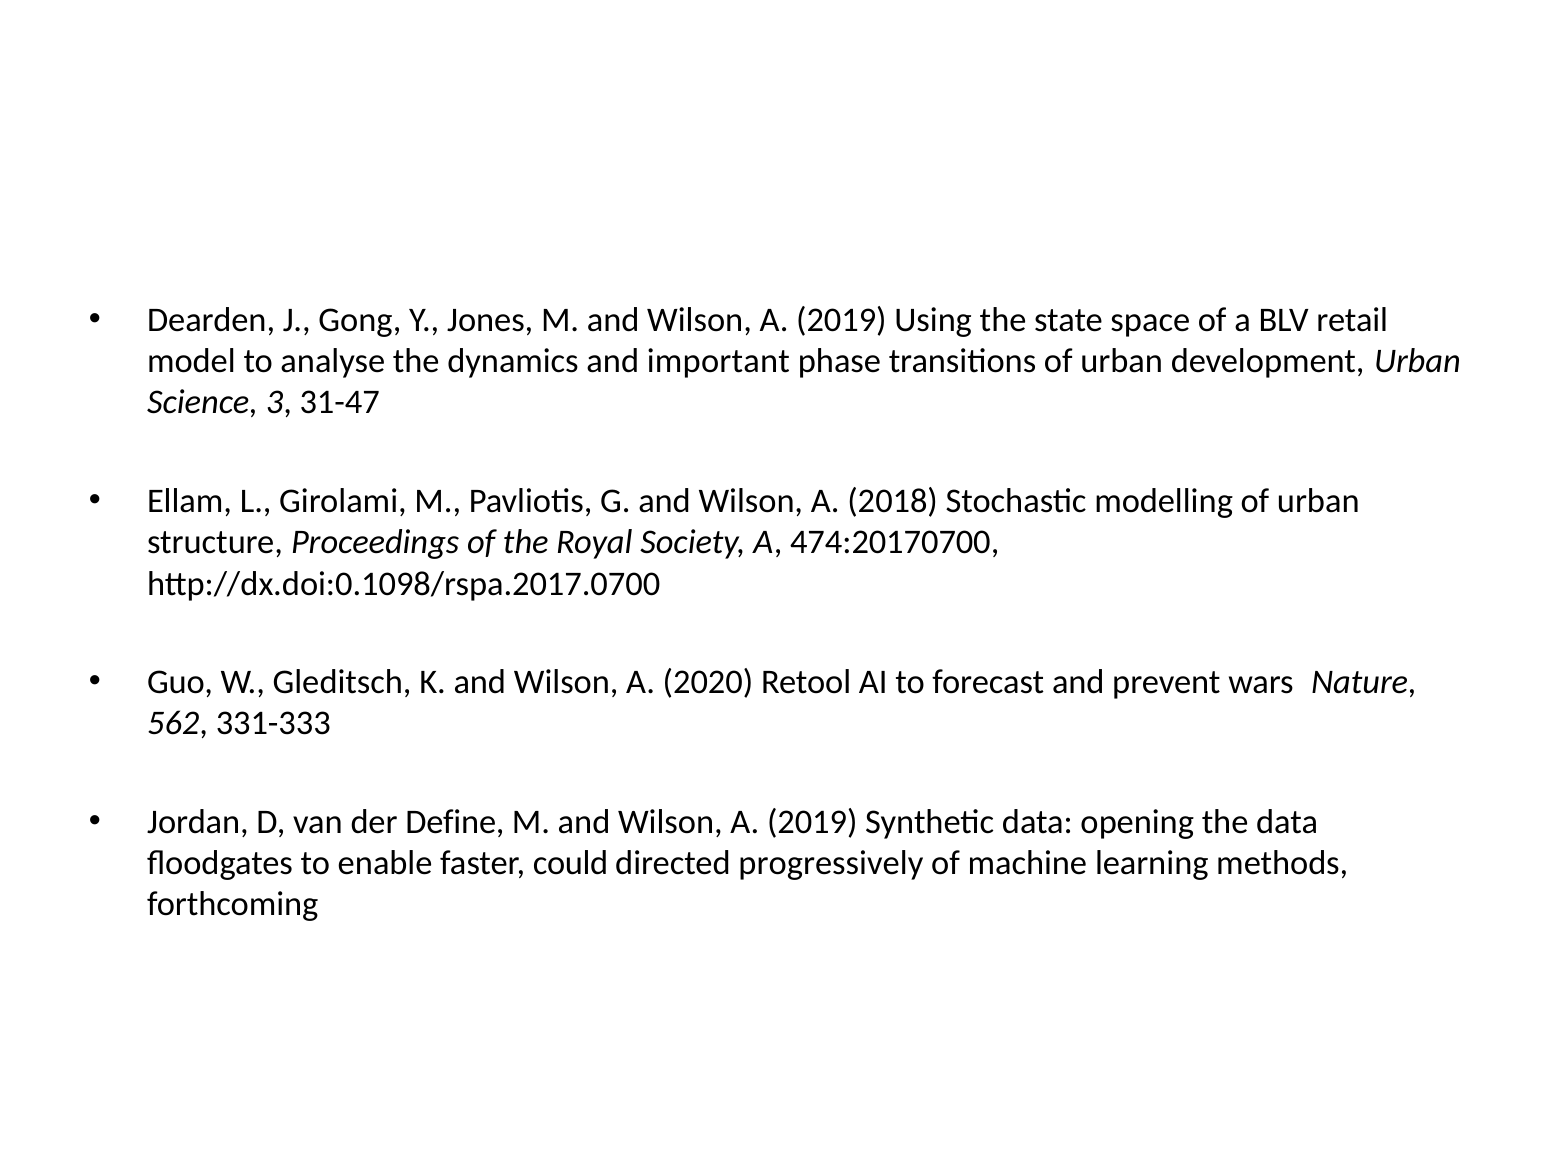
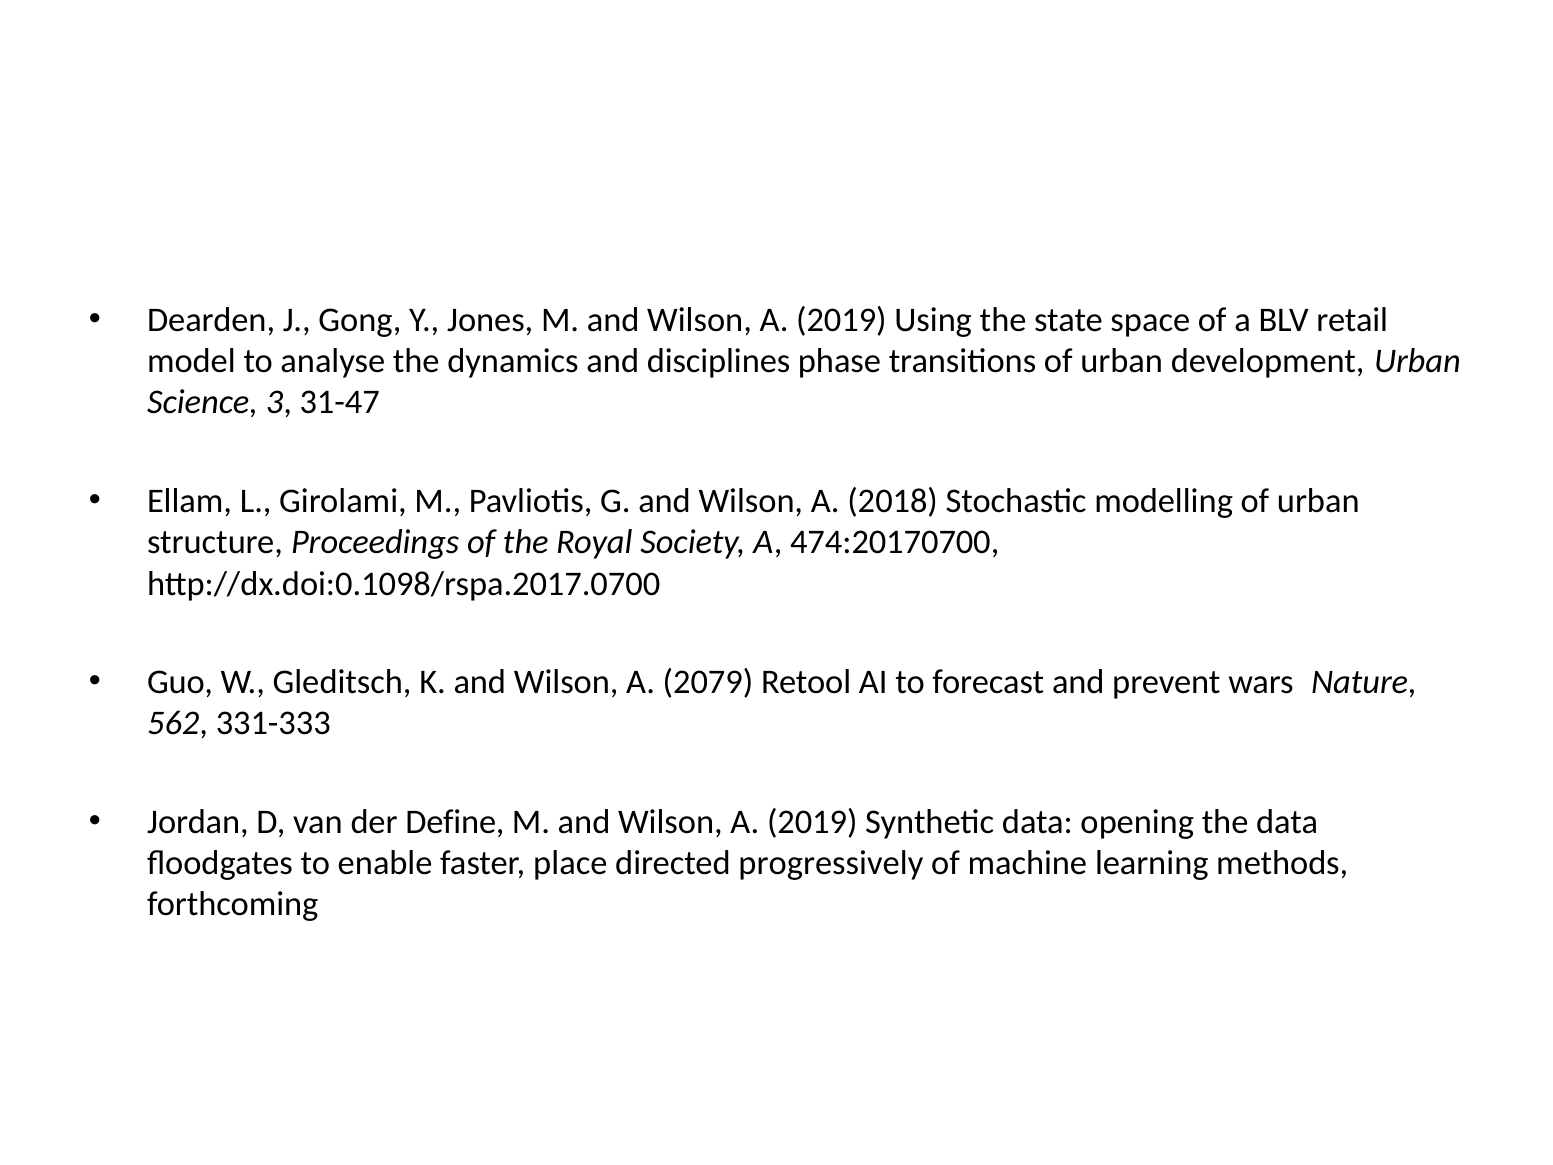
important: important -> disciplines (719, 361)
2020: 2020 -> 2079 (708, 682)
could: could -> place (570, 863)
